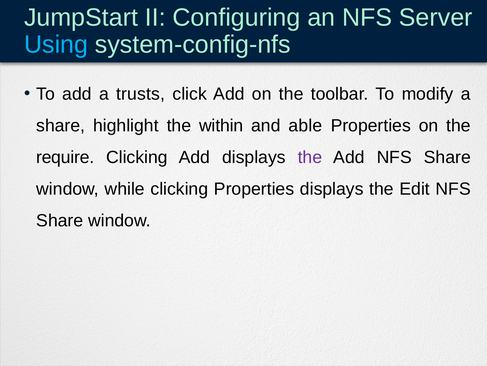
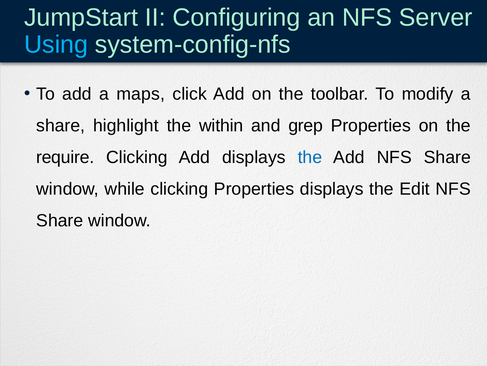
trusts: trusts -> maps (141, 94)
able: able -> grep (306, 125)
the colour: purple -> blue (310, 157)
